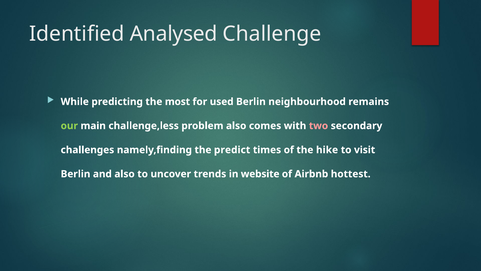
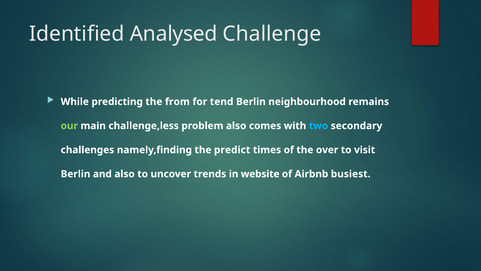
most: most -> from (177, 102)
used: used -> tend (222, 102)
two colour: pink -> light blue (319, 126)
hike: hike -> over (327, 150)
hottest: hottest -> busiest (351, 174)
